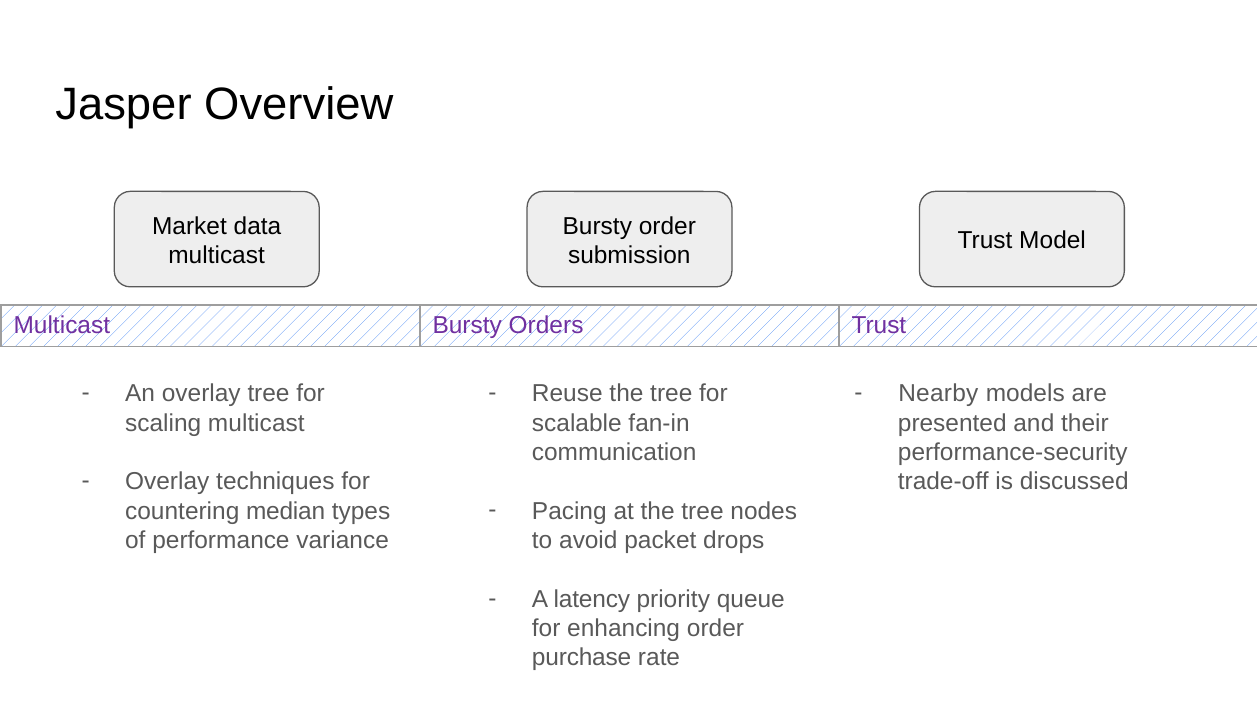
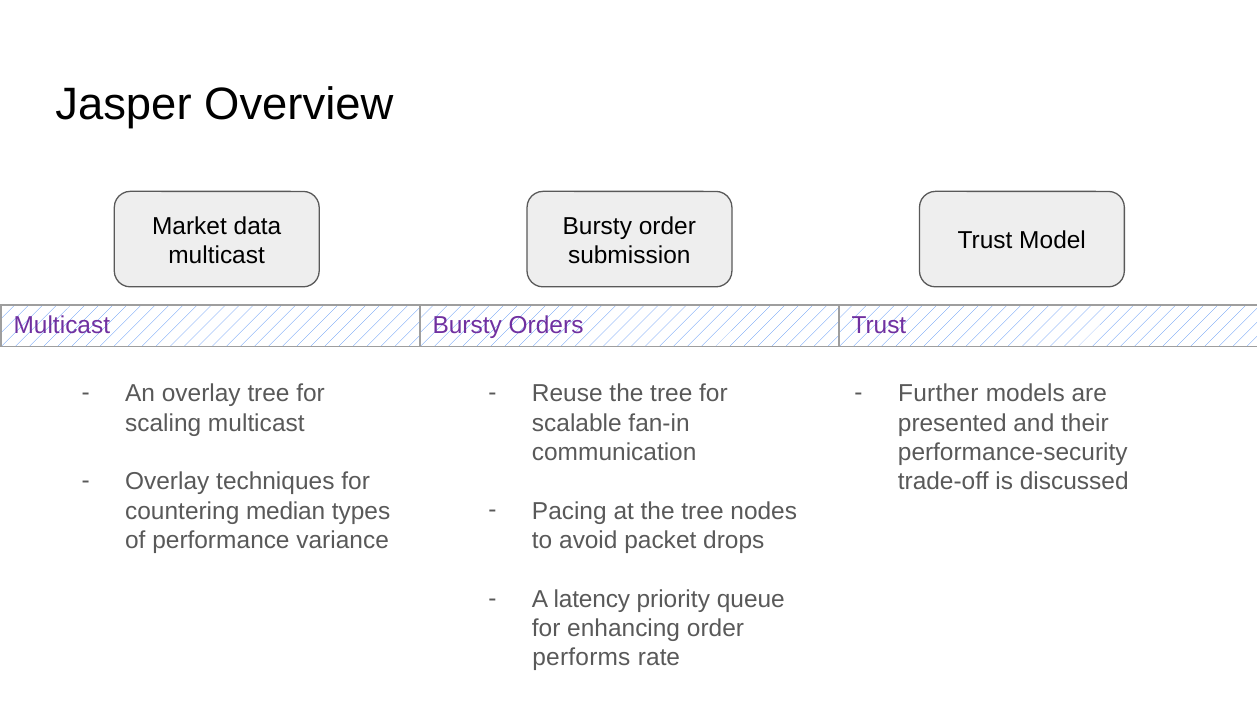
Nearby: Nearby -> Further (938, 394)
purchase: purchase -> performs (581, 658)
